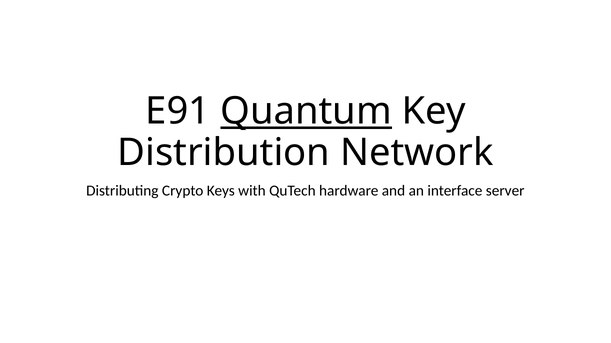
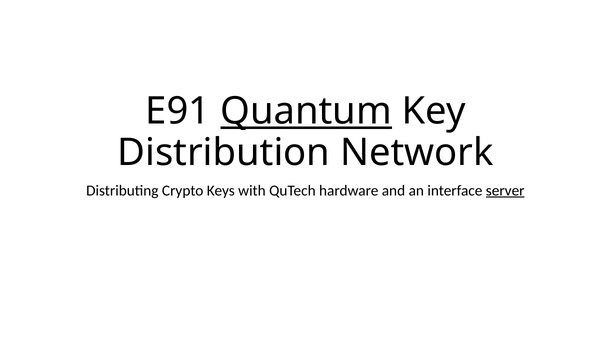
server underline: none -> present (505, 191)
